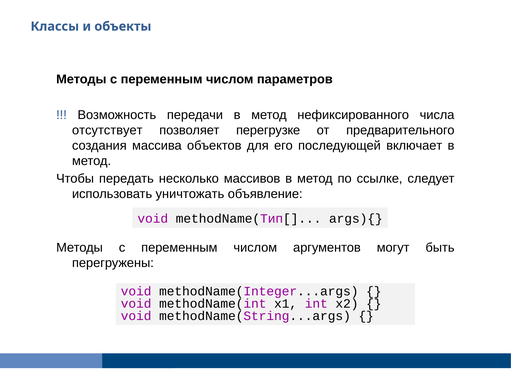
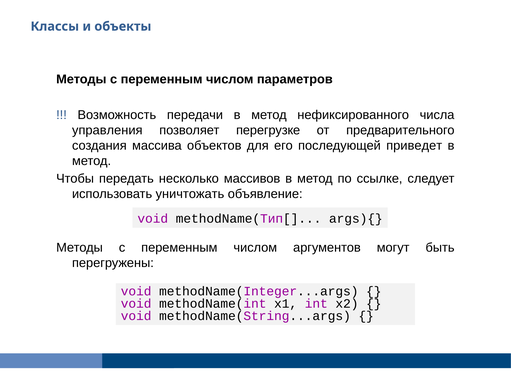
отсутствует: отсутствует -> управления (107, 130)
включает: включает -> приведет (414, 146)
